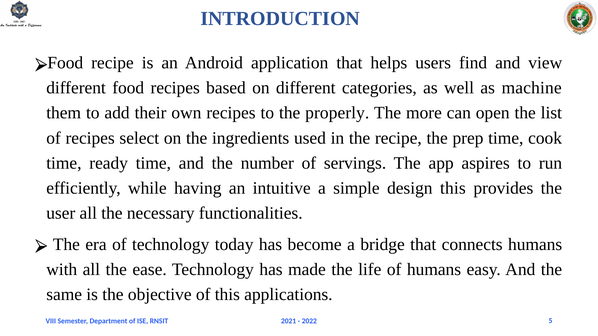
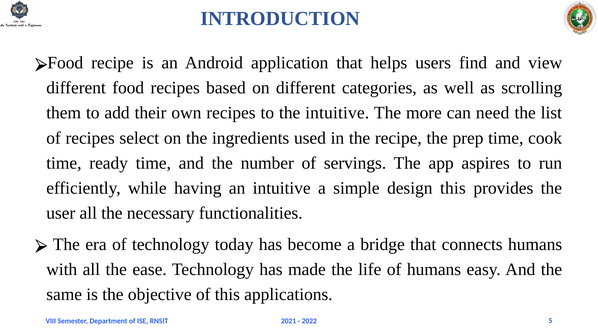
machine: machine -> scrolling (532, 88)
the properly: properly -> intuitive (337, 113)
open: open -> need (493, 113)
